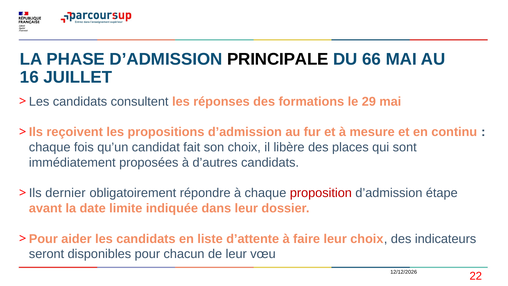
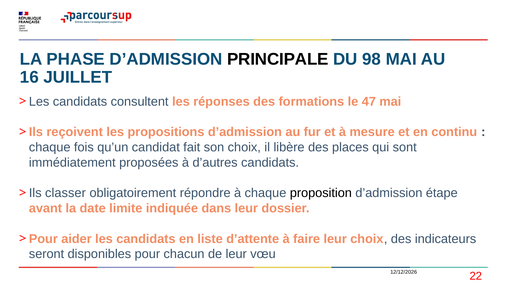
66: 66 -> 98 (372, 59)
29: 29 -> 47 (369, 101)
dernier: dernier -> classer (65, 193)
proposition colour: red -> black (321, 193)
